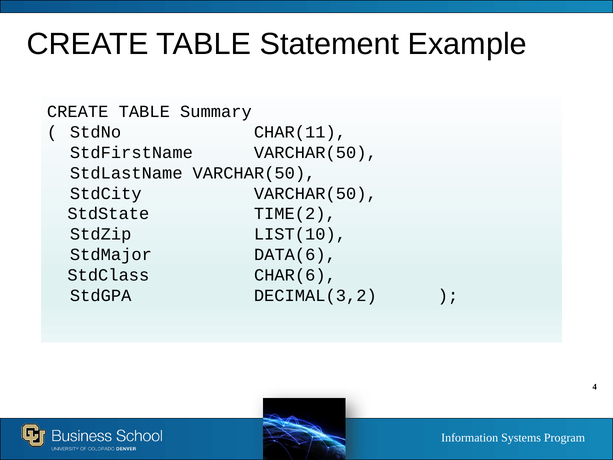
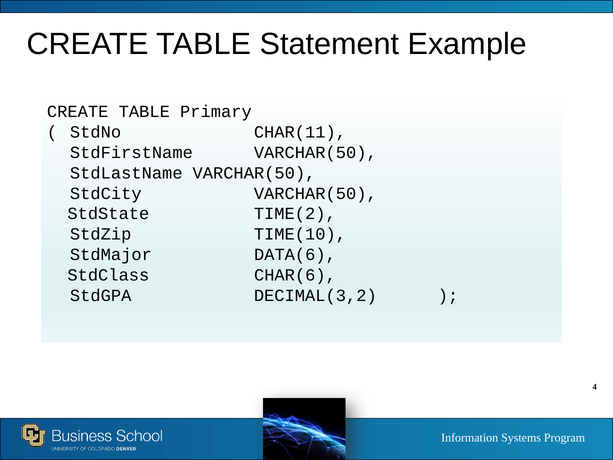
Summary: Summary -> Primary (216, 112)
LIST(10: LIST(10 -> TIME(10 (300, 234)
